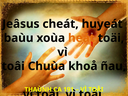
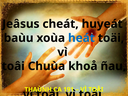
heát colour: orange -> blue (81, 38)
